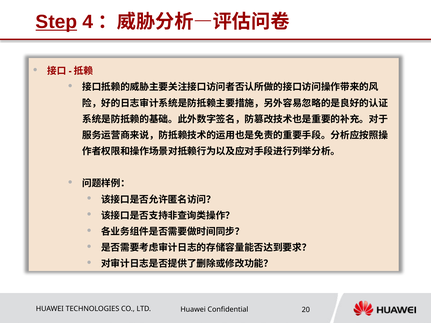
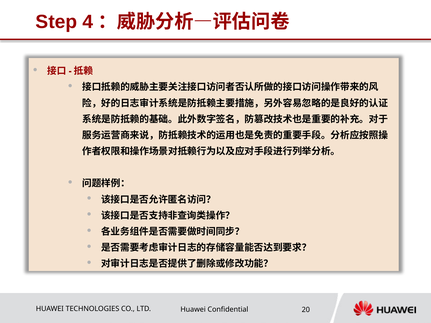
Step underline: present -> none (56, 22)
